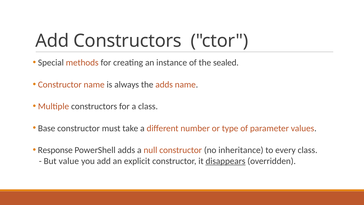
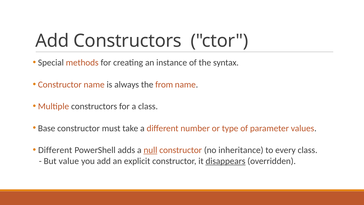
sealed: sealed -> syntax (226, 63)
the adds: adds -> from (164, 84)
Response: Response -> Different (55, 150)
null underline: none -> present (150, 150)
